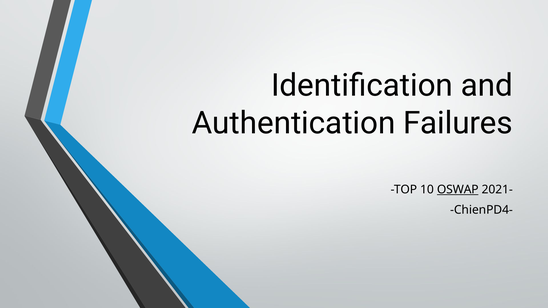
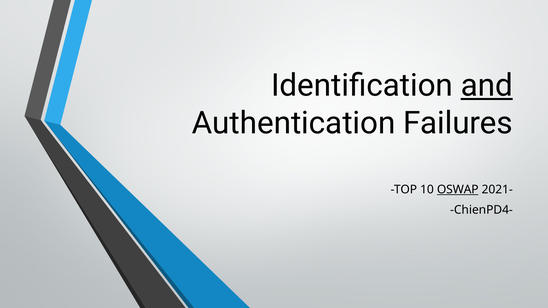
and underline: none -> present (487, 86)
